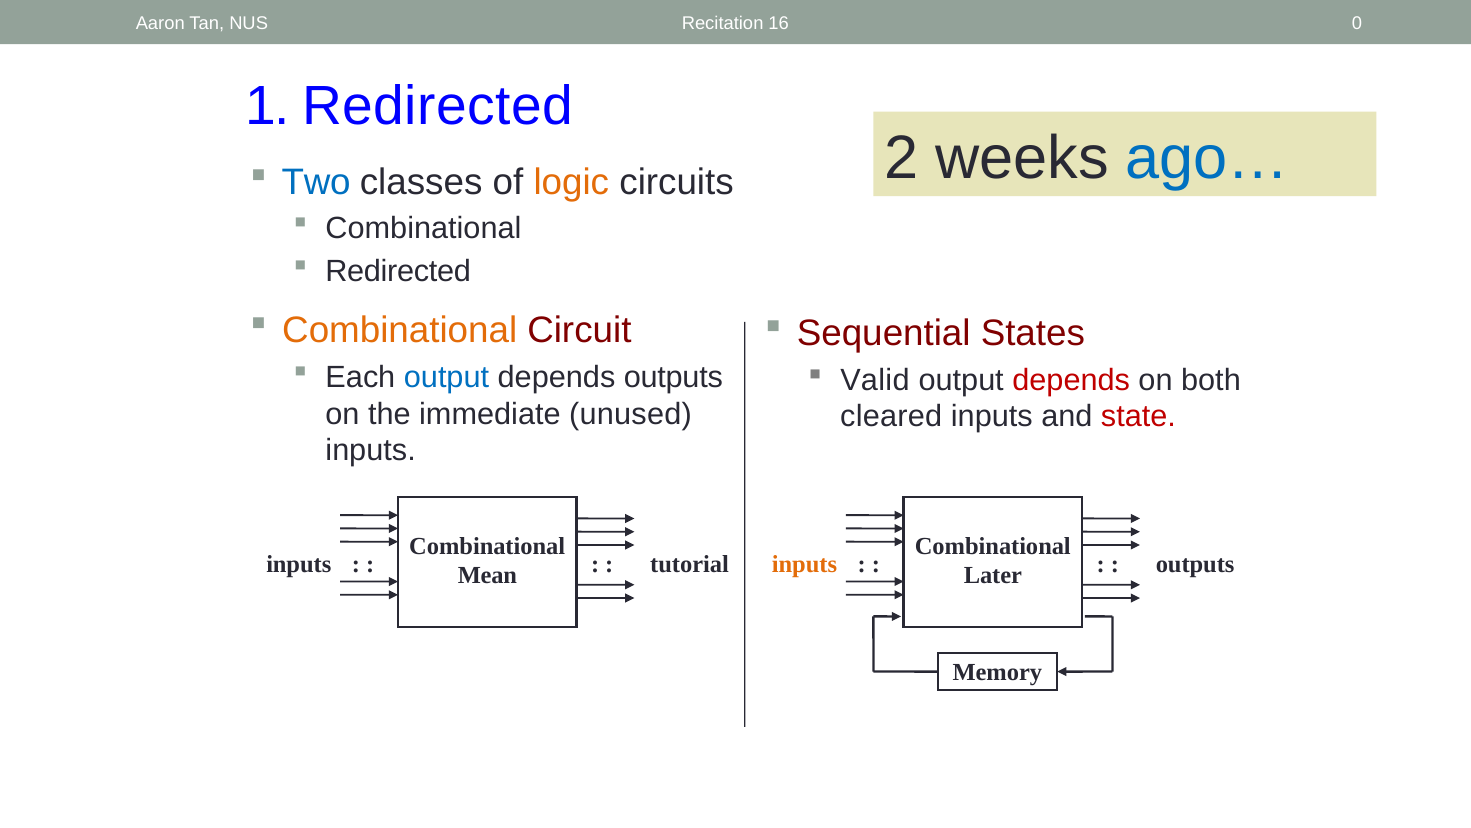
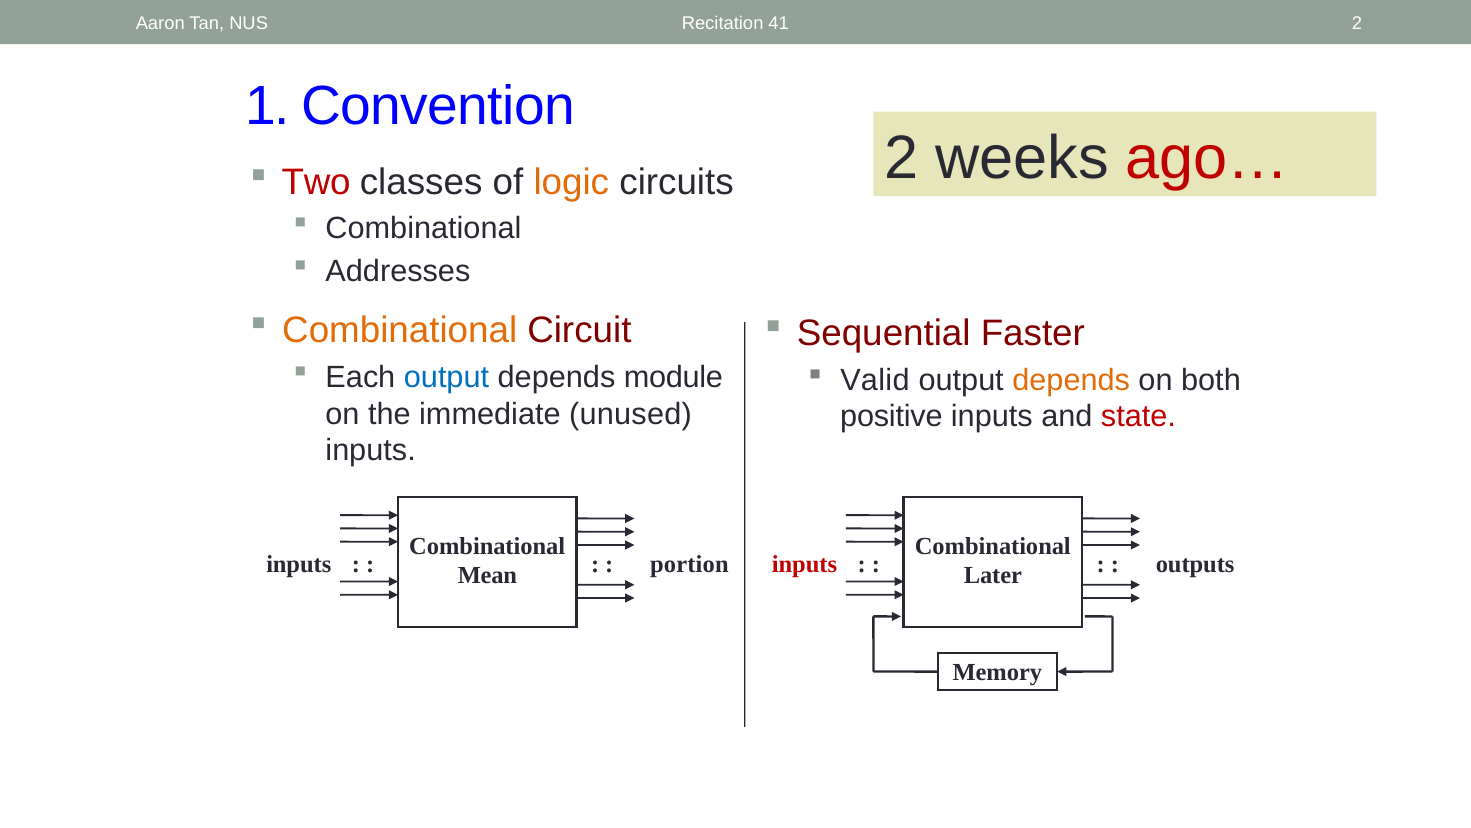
16: 16 -> 41 (779, 23)
NUS 0: 0 -> 2 (1357, 23)
1 Redirected: Redirected -> Convention (438, 106)
ago… colour: blue -> red (1207, 158)
Two colour: blue -> red (316, 182)
Redirected: Redirected -> Addresses (398, 271)
States: States -> Faster (1033, 333)
depends outputs: outputs -> module (673, 377)
depends colour: red -> orange (1071, 380)
cleared: cleared -> positive (891, 416)
tutorial: tutorial -> portion (689, 564)
inputs colour: orange -> red (804, 564)
